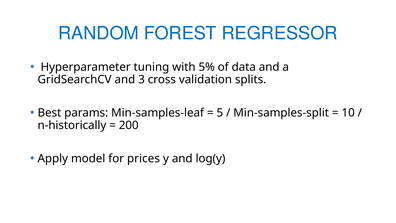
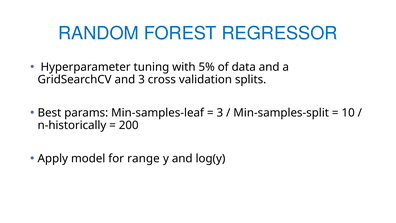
5: 5 -> 3 (220, 113)
prices: prices -> range (143, 158)
